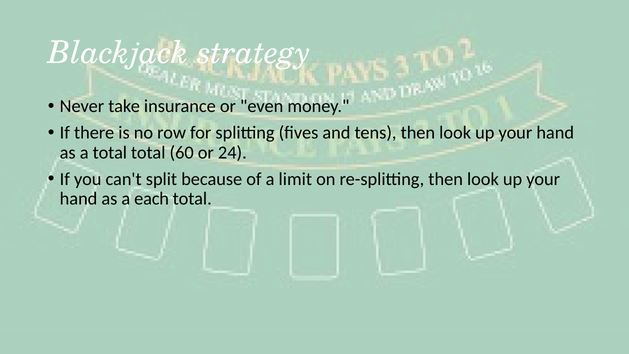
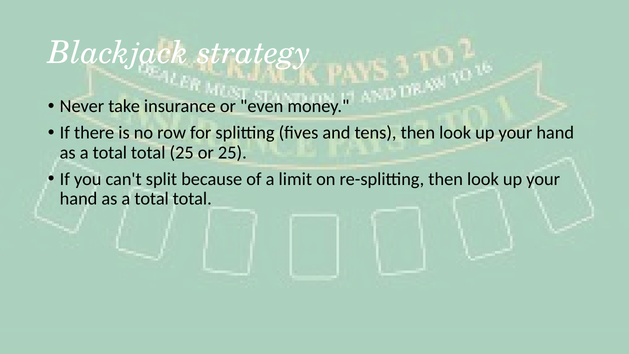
total 60: 60 -> 25 (182, 153)
or 24: 24 -> 25 (232, 153)
each: each -> total (152, 199)
